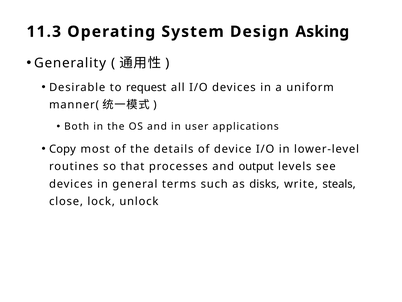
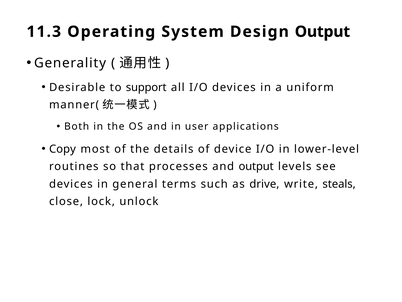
Design Asking: Asking -> Output (322, 32)
request: request -> support (146, 87)
disks: disks -> drive (264, 184)
